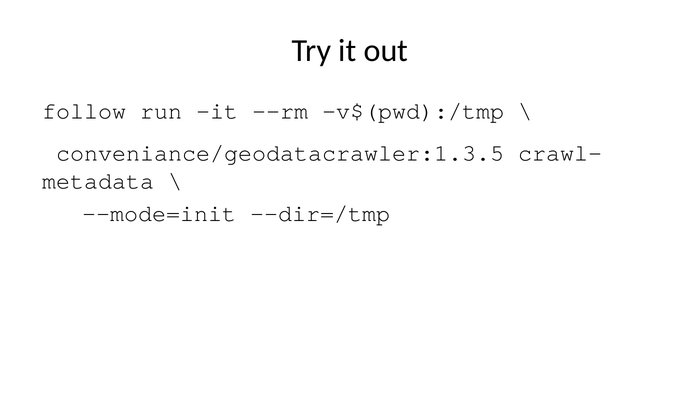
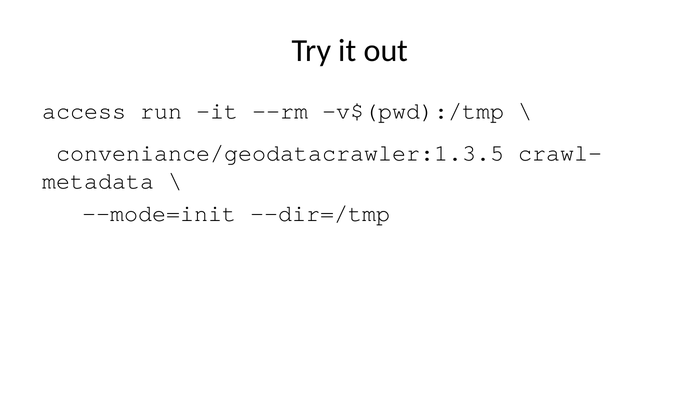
follow: follow -> access (84, 111)
